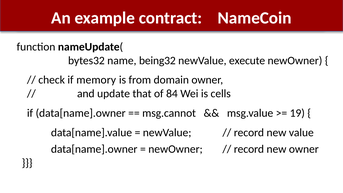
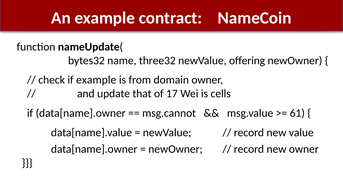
being32: being32 -> three32 (157, 60)
execute: execute -> offering (247, 60)
if memory: memory -> example (96, 80)
84: 84 -> 17 (172, 94)
19: 19 -> 61 (297, 113)
